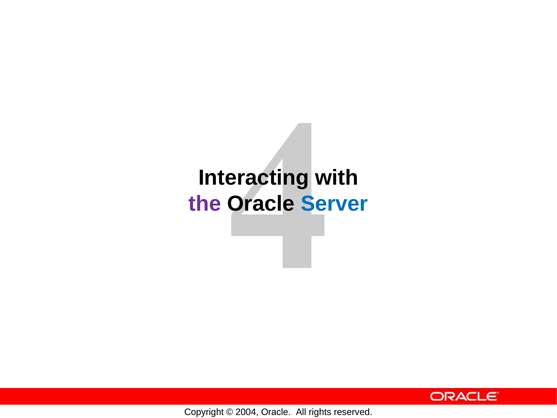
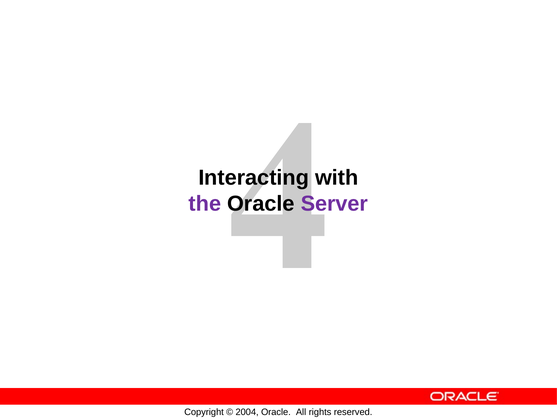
Server colour: blue -> purple (334, 203)
